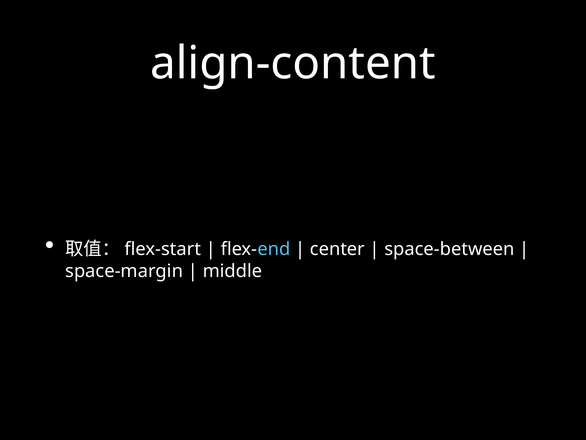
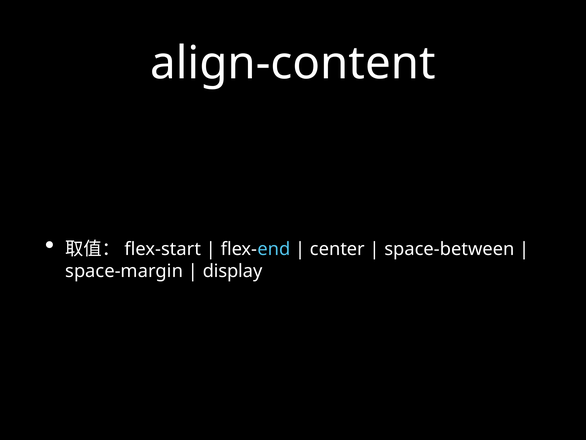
middle: middle -> display (233, 271)
